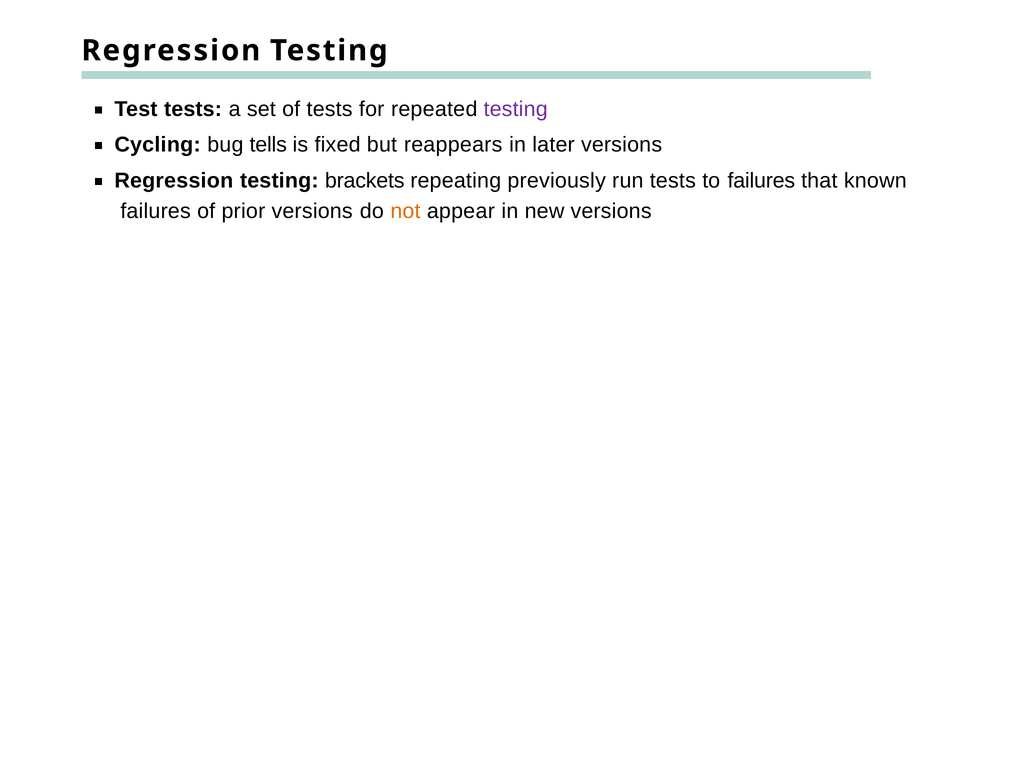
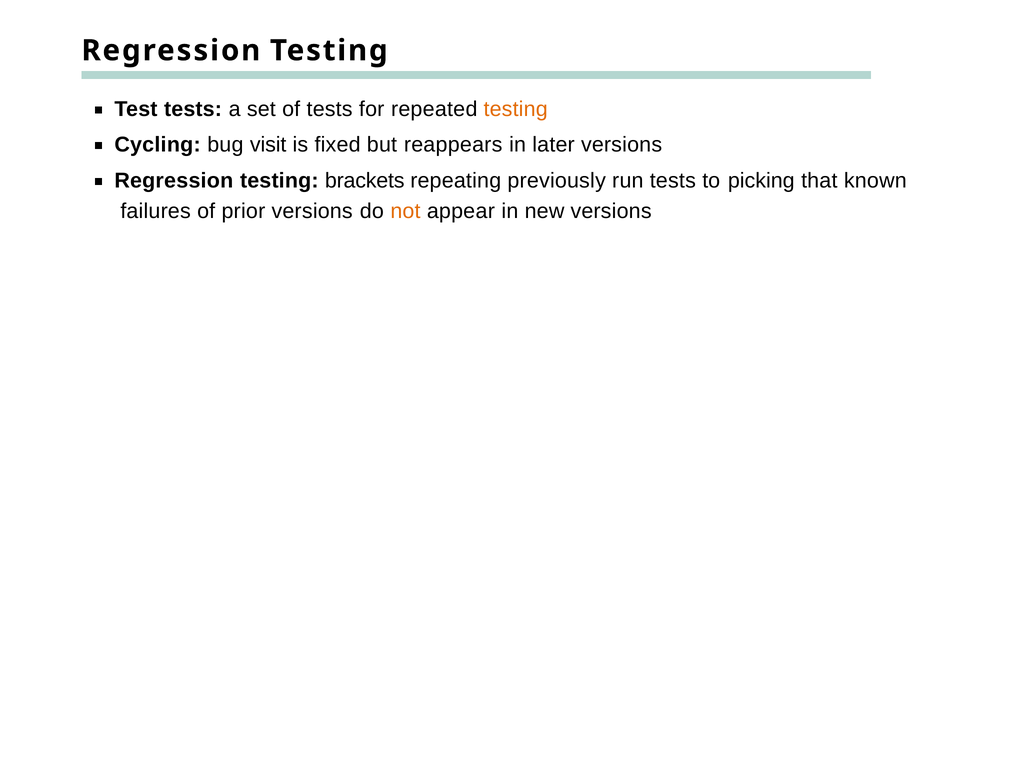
testing colour: purple -> orange (516, 109)
tells: tells -> visit (268, 145)
to failures: failures -> picking (761, 181)
